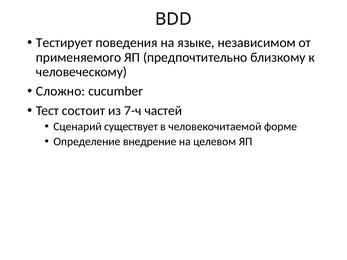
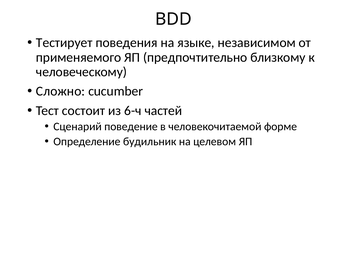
7-ч: 7-ч -> 6-ч (133, 111)
существует: существует -> поведение (131, 127)
внедрение: внедрение -> будильник (150, 142)
